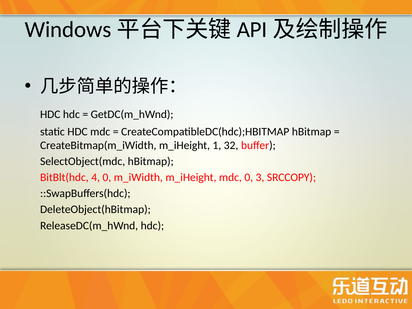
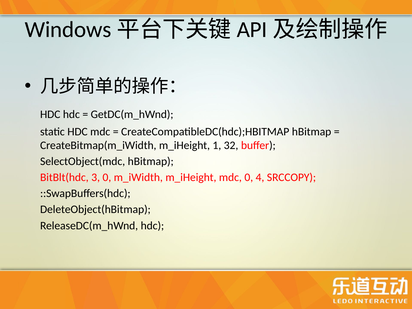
4: 4 -> 3 (96, 178)
3: 3 -> 4 (260, 178)
